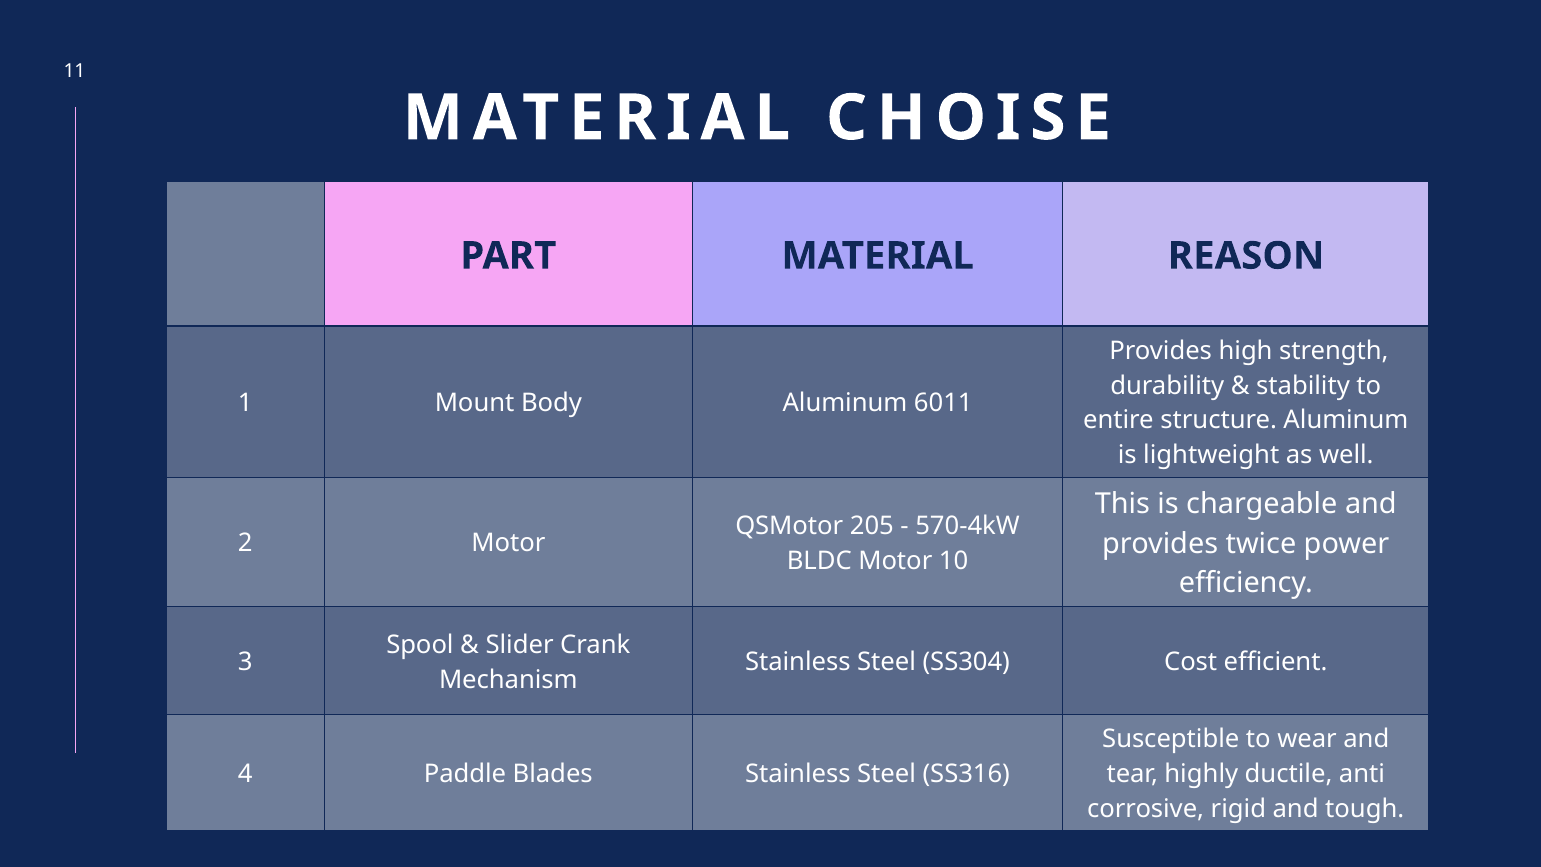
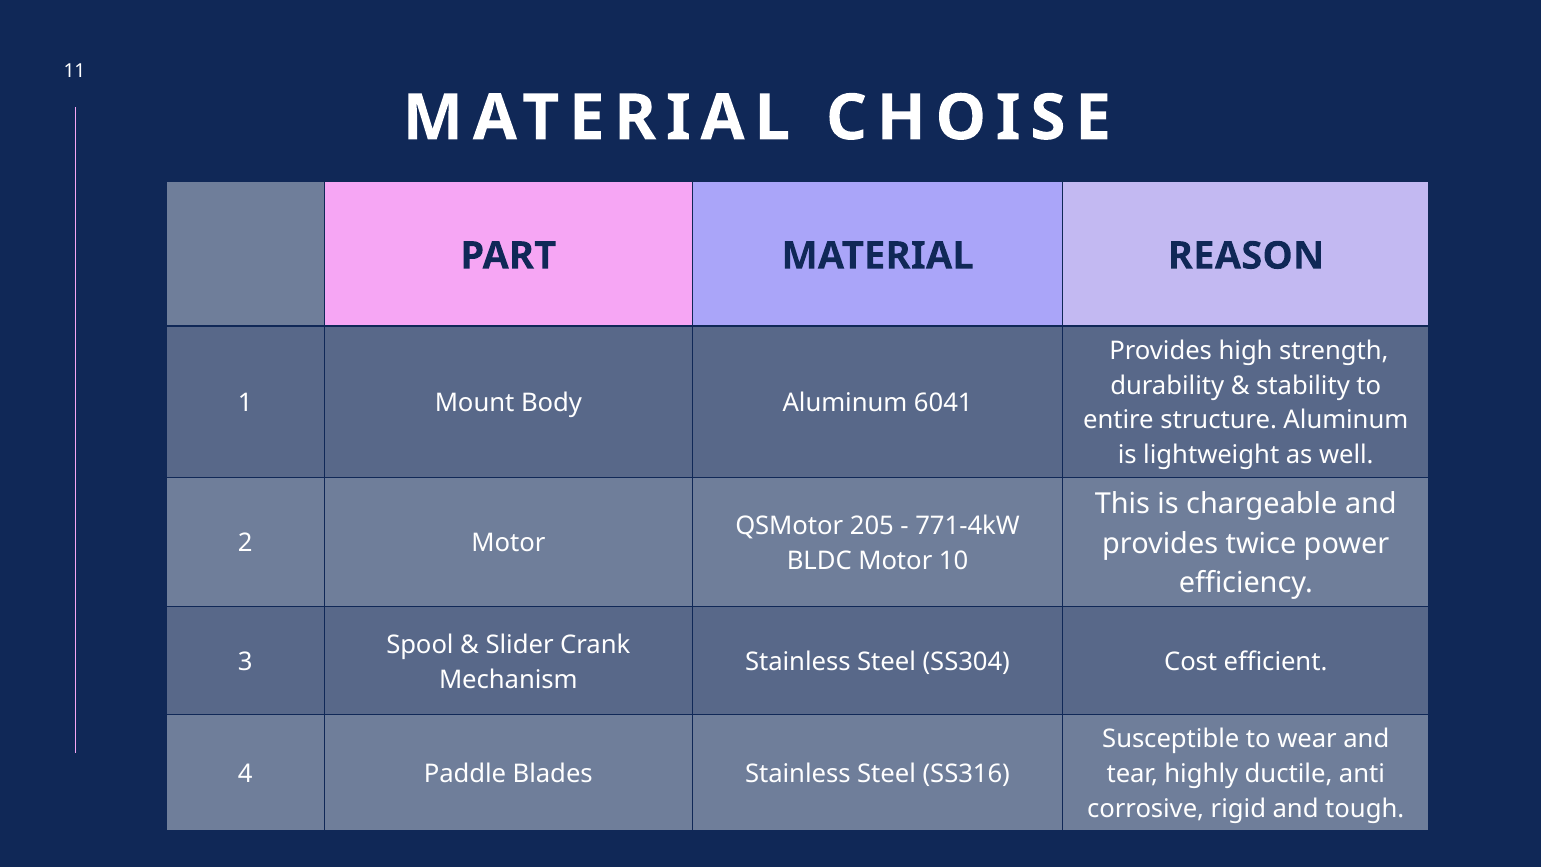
6011: 6011 -> 6041 (943, 403)
570-4kW: 570-4kW -> 771-4kW (968, 526)
